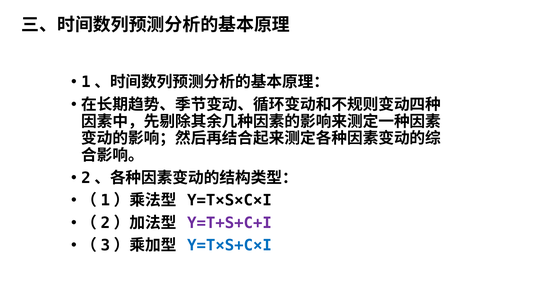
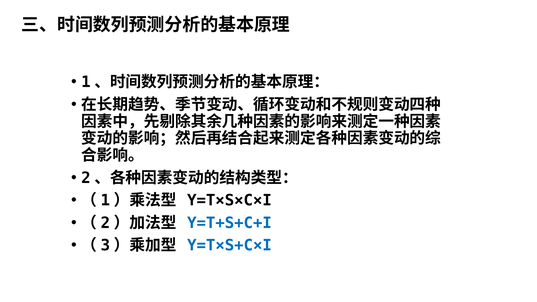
Y=T+S+C+I colour: purple -> blue (229, 223)
